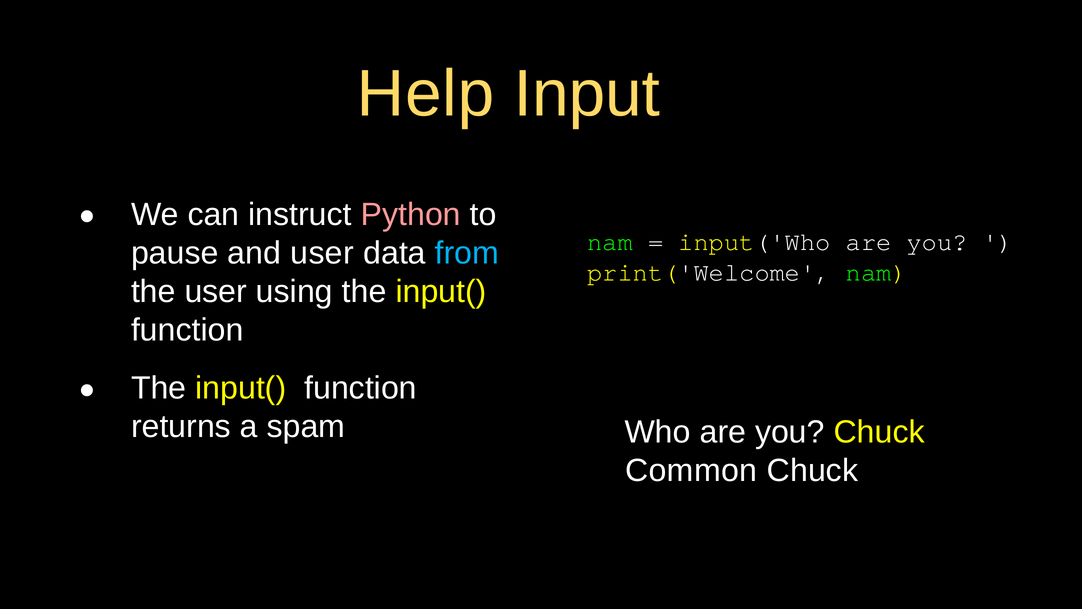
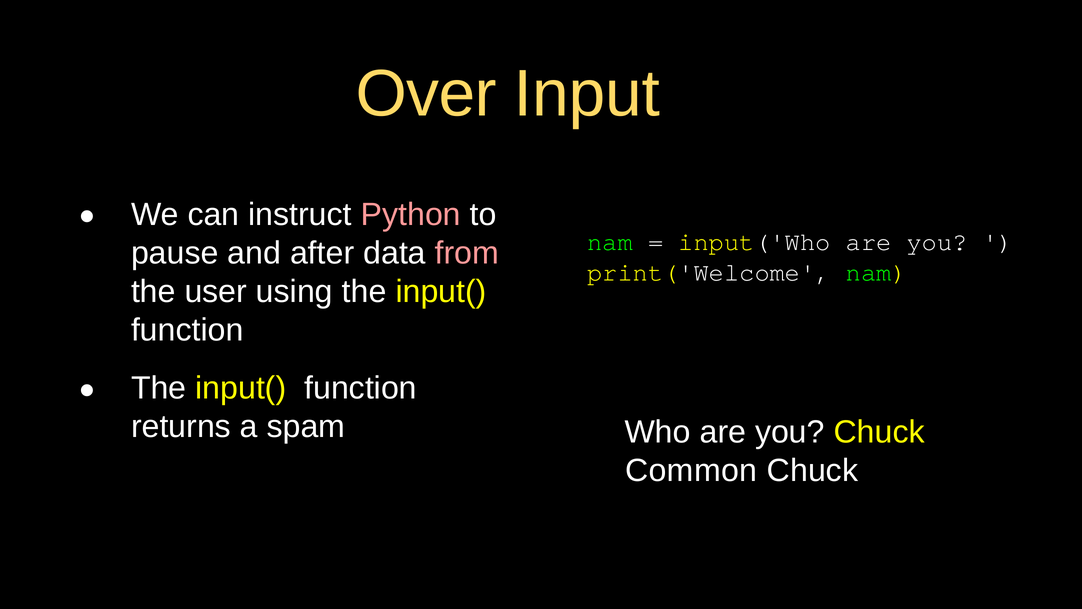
Help: Help -> Over (426, 94)
and user: user -> after (322, 253)
from colour: light blue -> pink (467, 253)
